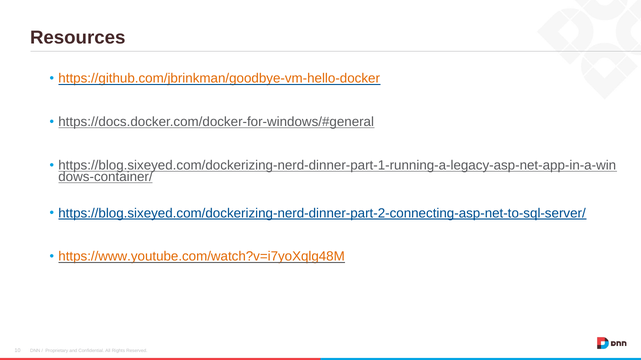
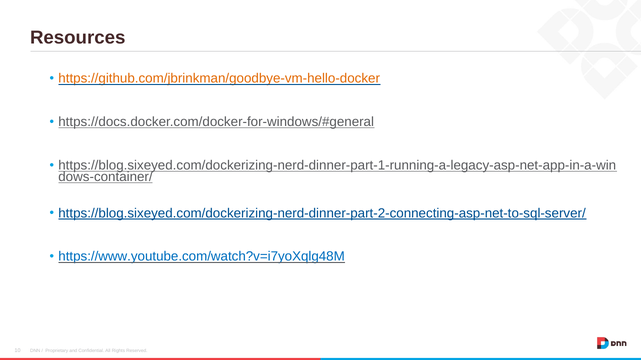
https://www.youtube.com/watch?v=i7yoXqlg48M colour: orange -> blue (202, 257)
